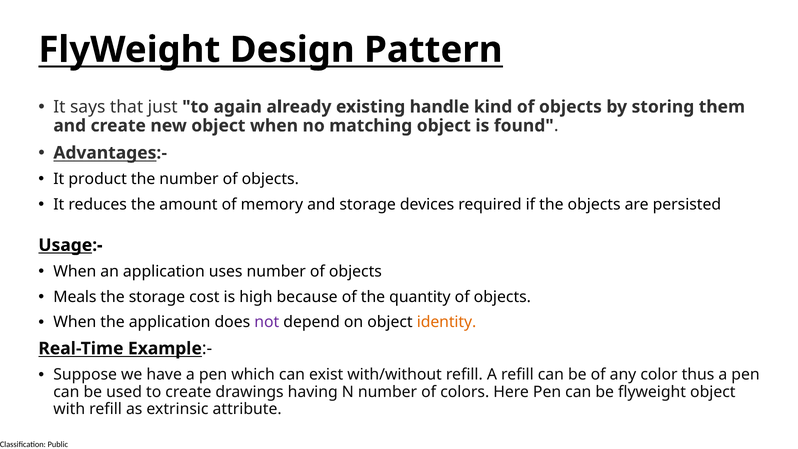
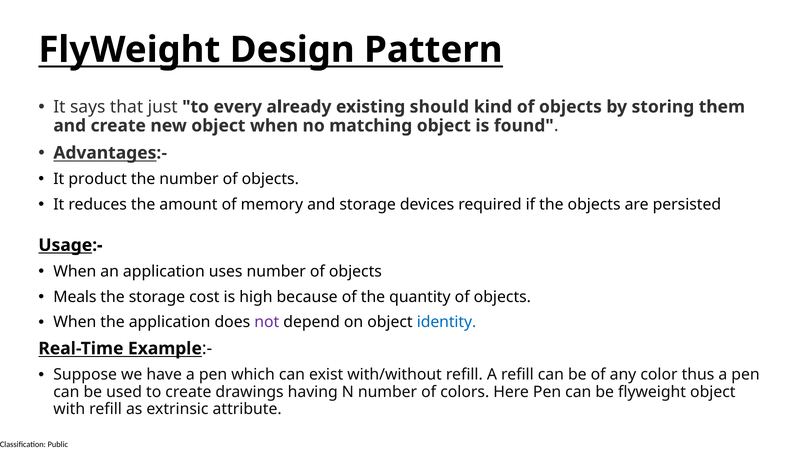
again: again -> every (238, 107)
handle: handle -> should (439, 107)
identity colour: orange -> blue (447, 322)
